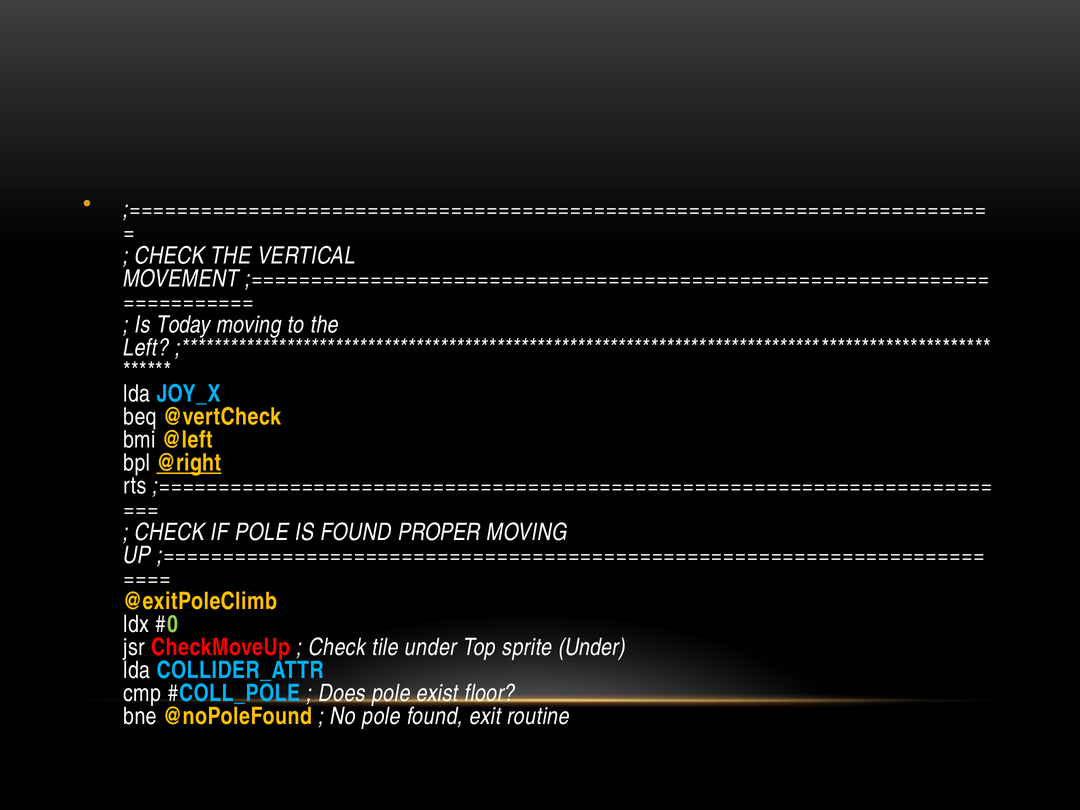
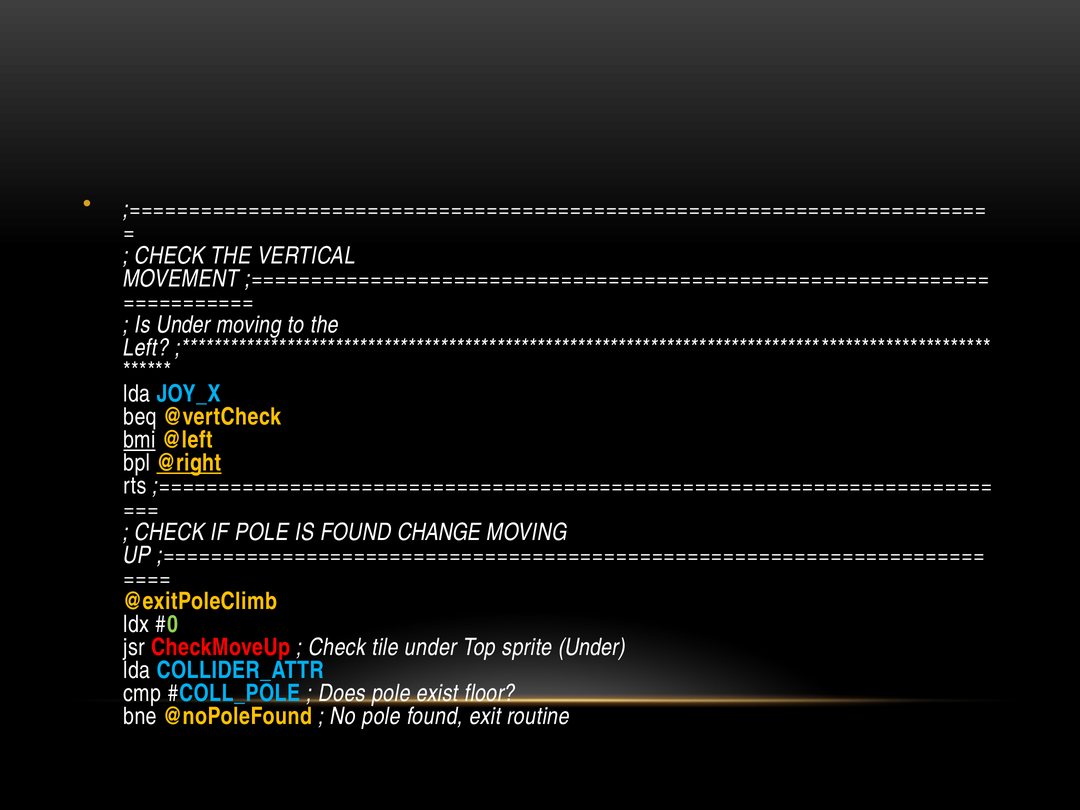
Is Today: Today -> Under (184, 325)
bmi underline: none -> present (139, 440)
PROPER: PROPER -> CHANGE (439, 532)
